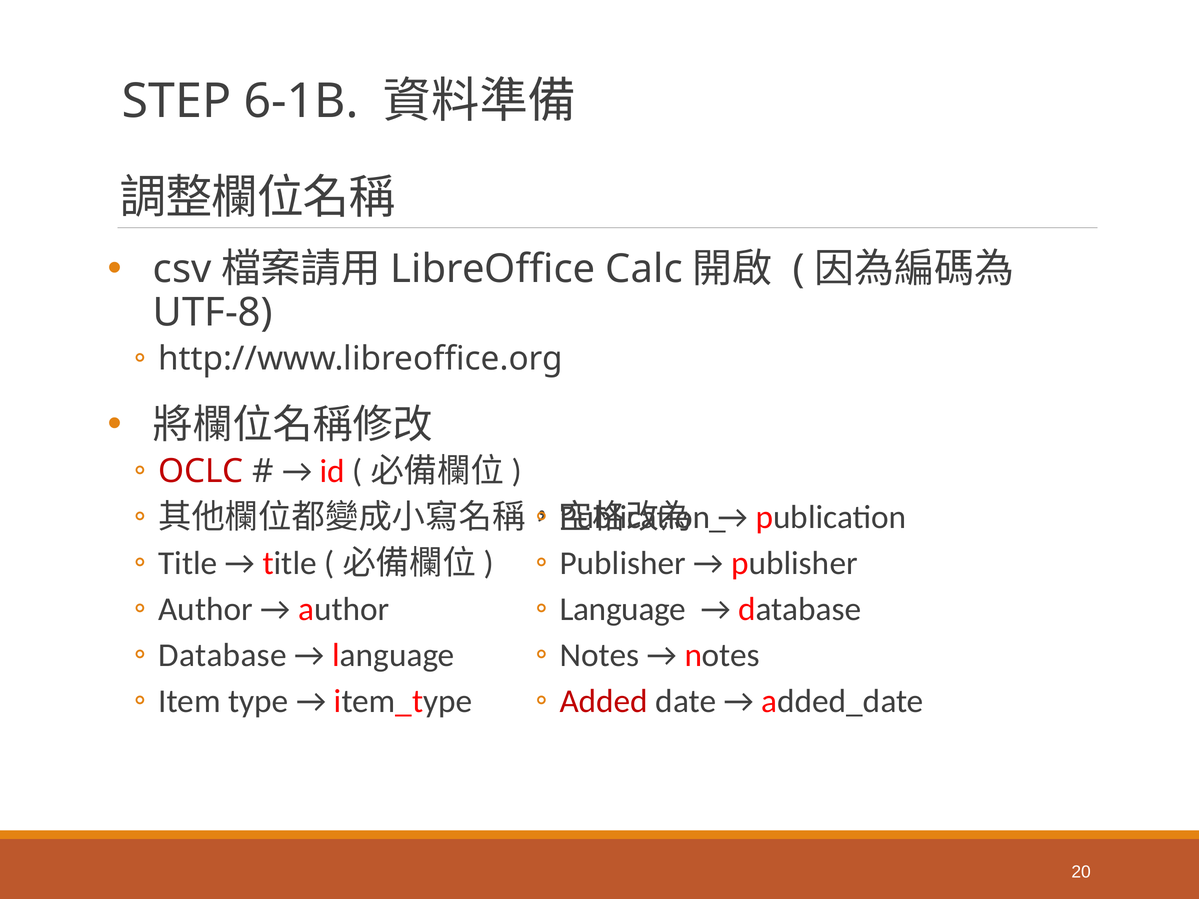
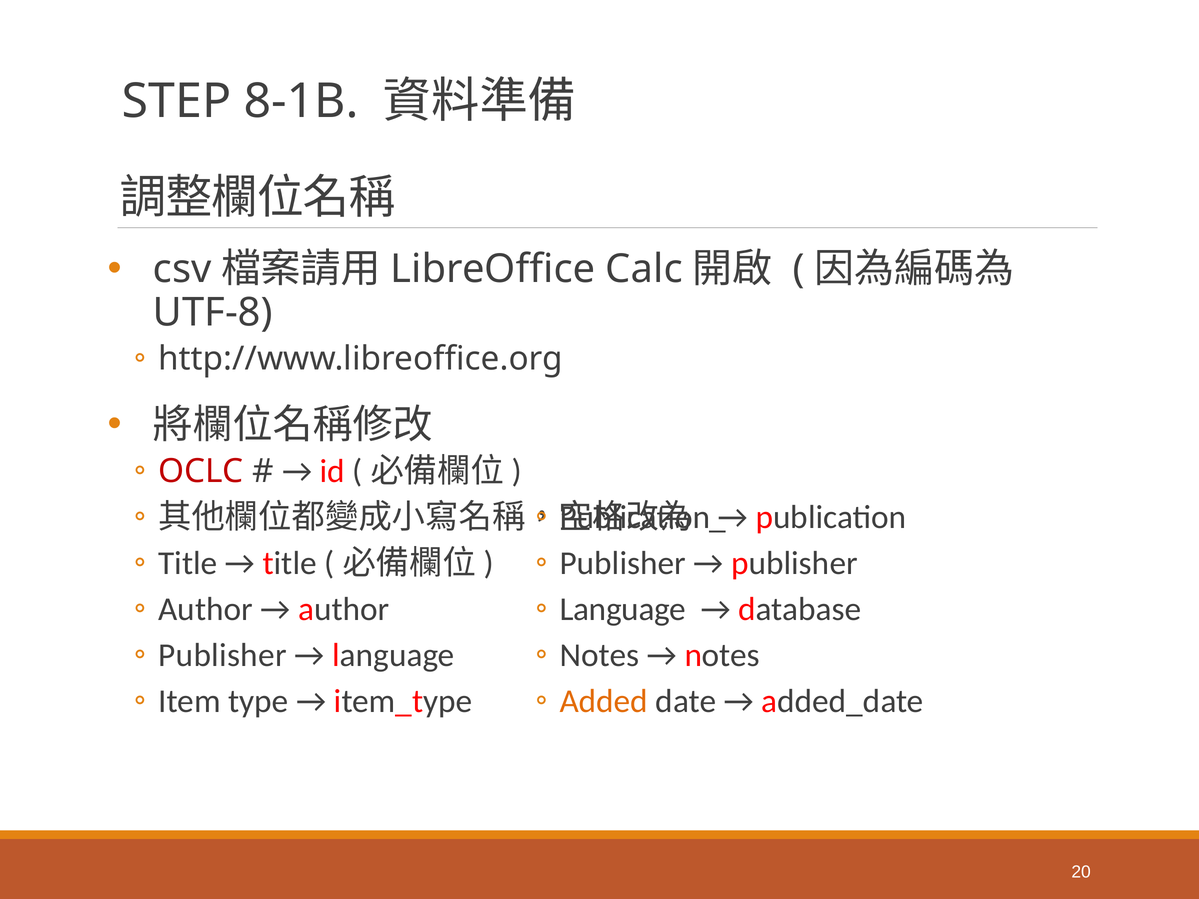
6-1B: 6-1B -> 8-1B (301, 101)
Database: Database -> Publisher (222, 655)
Added colour: red -> orange (604, 701)
